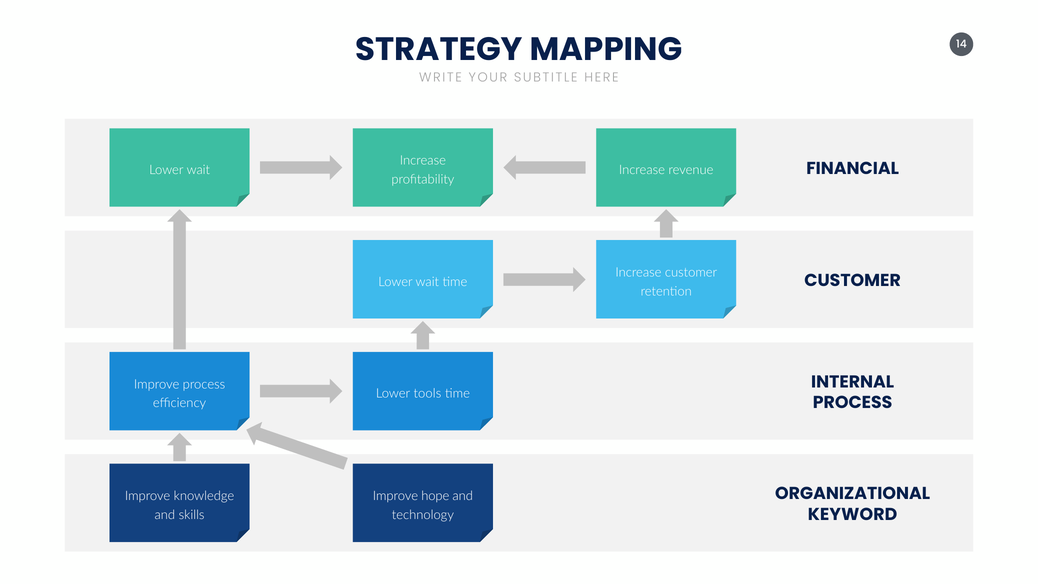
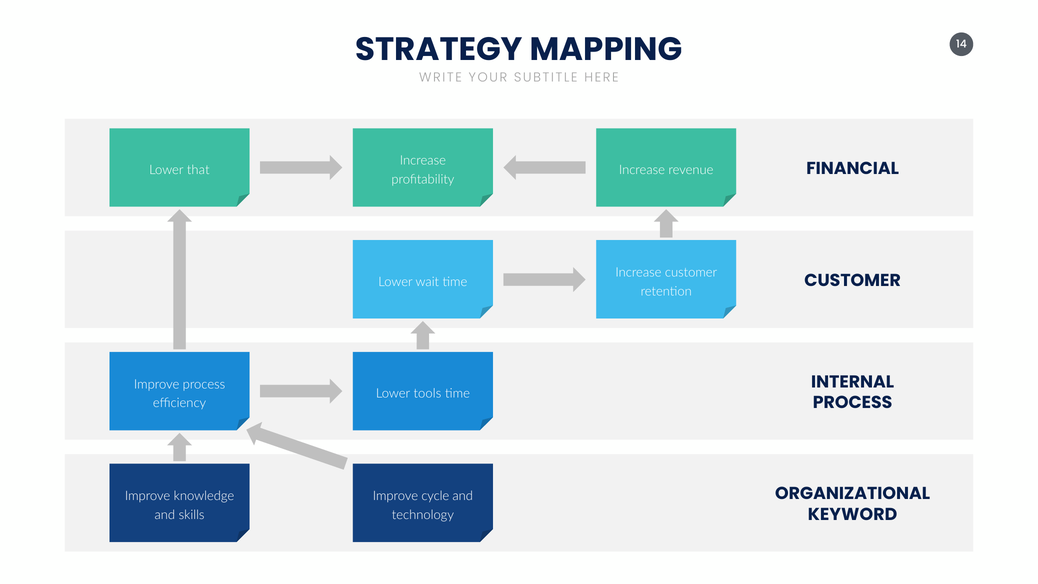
wait: wait -> that (198, 170)
hope: hope -> cycle (435, 496)
